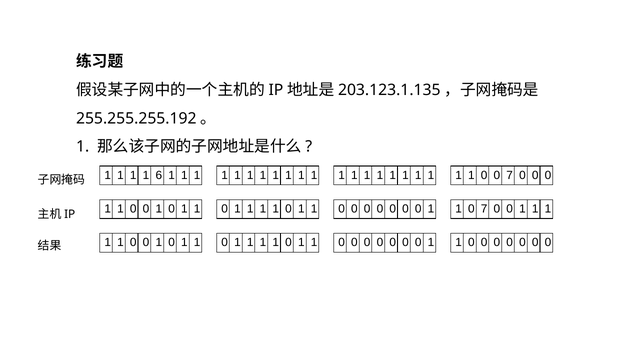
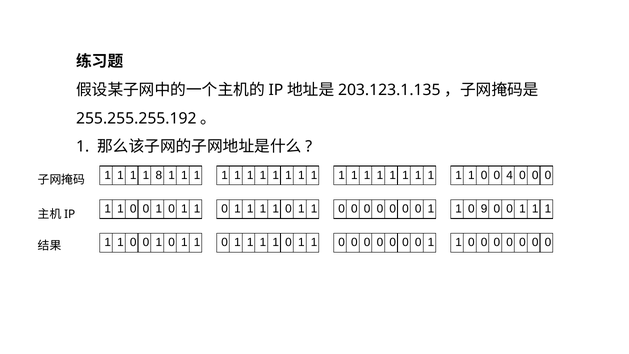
6: 6 -> 8 (159, 175)
0 0 7: 7 -> 4 (510, 175)
1 0 7: 7 -> 9 (484, 209)
